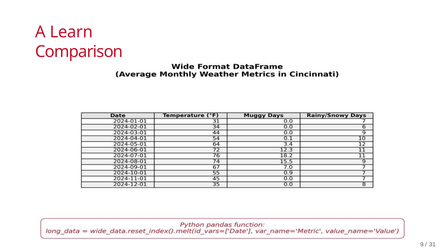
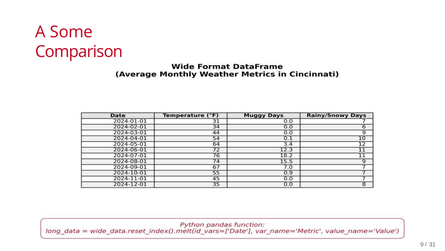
Learn: Learn -> Some (71, 32)
